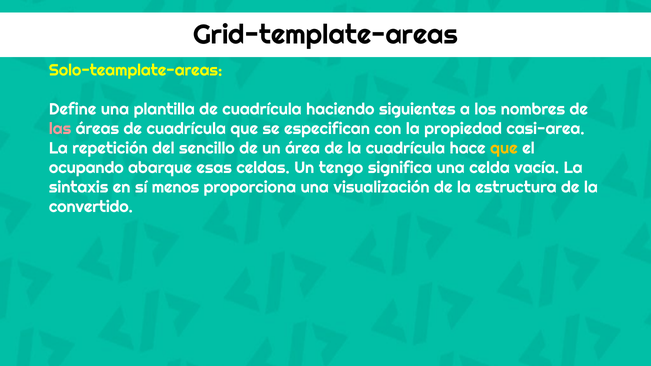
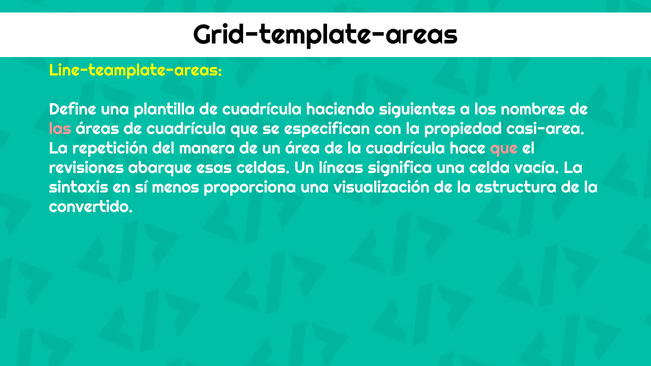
Solo-teamplate-areas: Solo-teamplate-areas -> Line-teamplate-areas (136, 70)
sencillo: sencillo -> manera (207, 148)
que colour: yellow -> pink (504, 148)
ocupando: ocupando -> revisiones (86, 168)
tengo: tengo -> líneas (341, 168)
